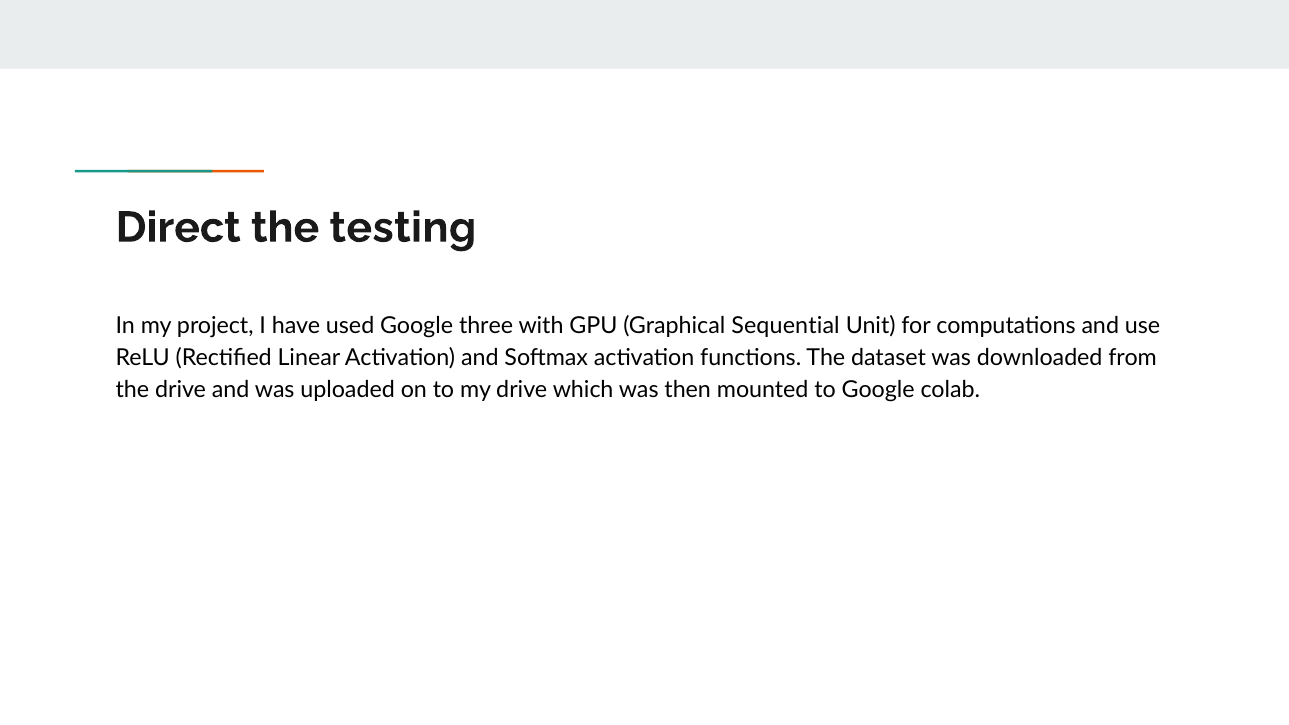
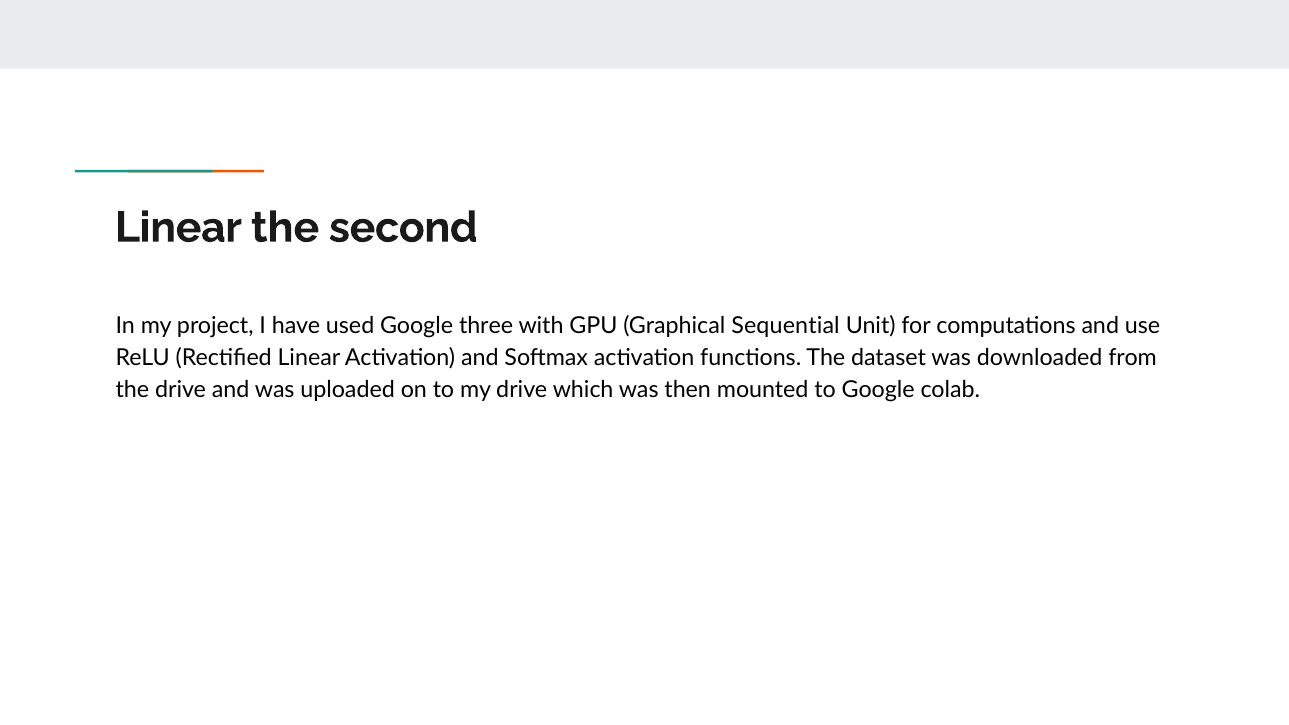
Direct: Direct -> Linear (178, 228)
testing: testing -> second (403, 228)
